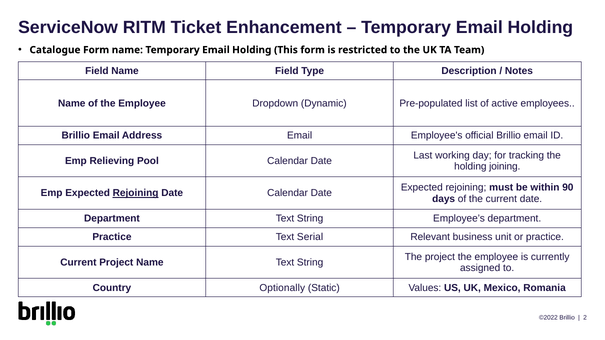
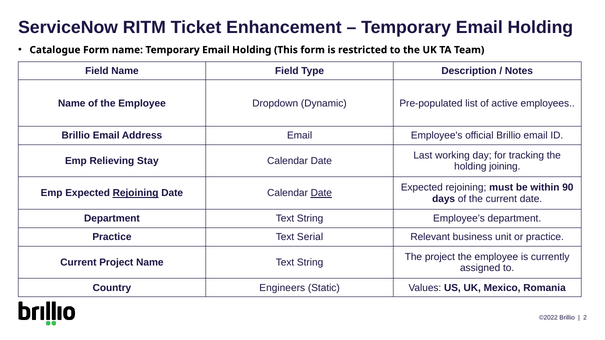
Pool: Pool -> Stay (148, 161)
Date underline: none -> present (321, 193)
Optionally: Optionally -> Engineers (282, 288)
